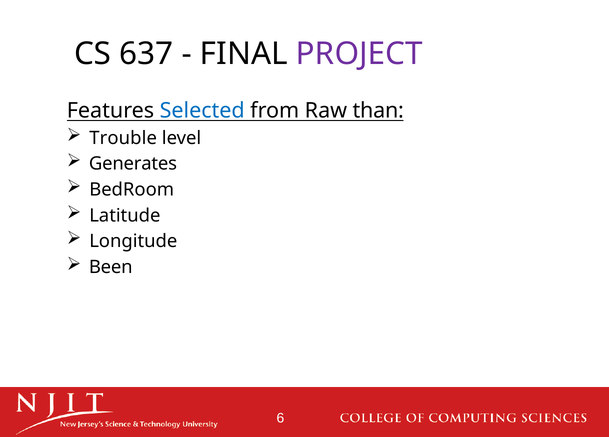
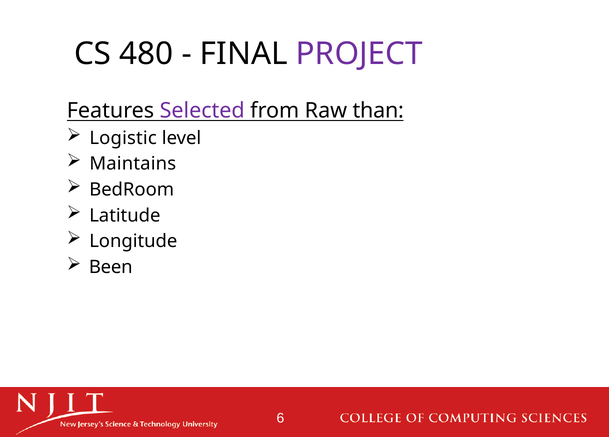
637: 637 -> 480 (146, 54)
Selected colour: blue -> purple (202, 111)
Trouble: Trouble -> Logistic (123, 138)
Generates: Generates -> Maintains (133, 164)
